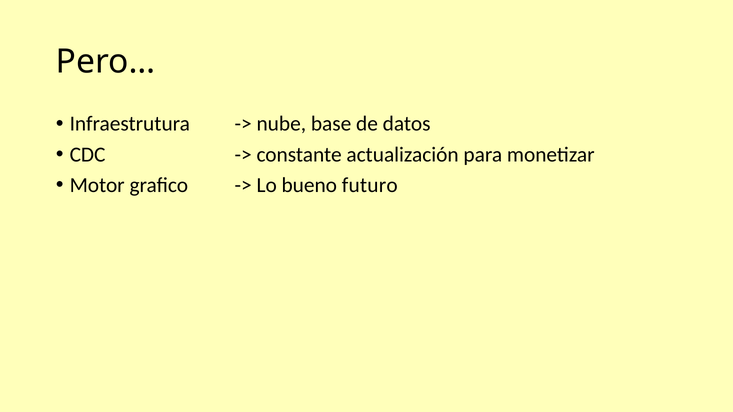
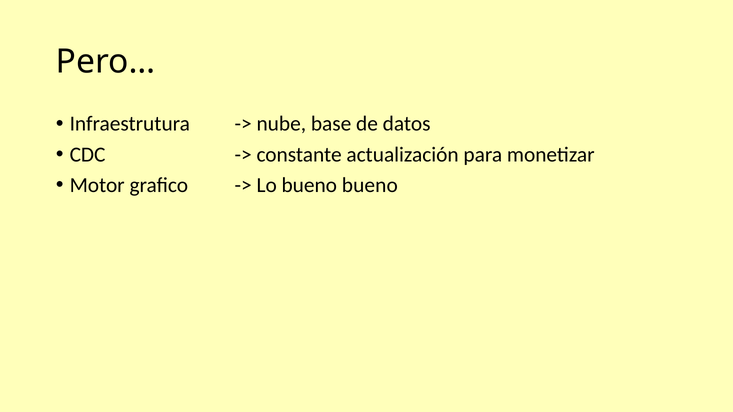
bueno futuro: futuro -> bueno (370, 185)
